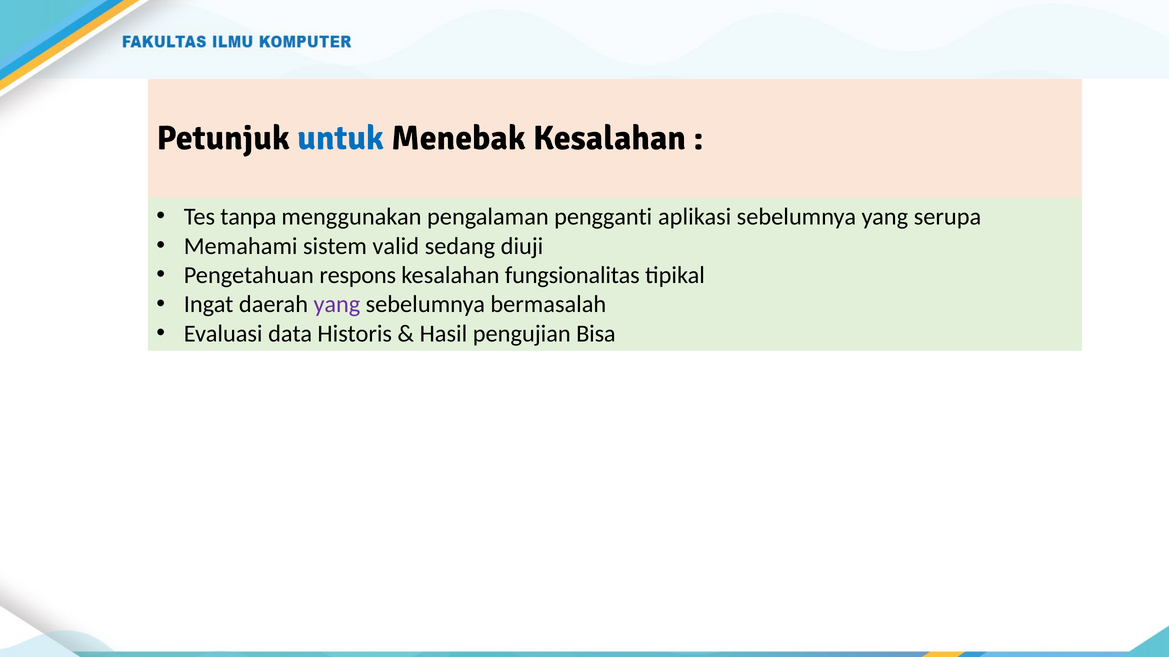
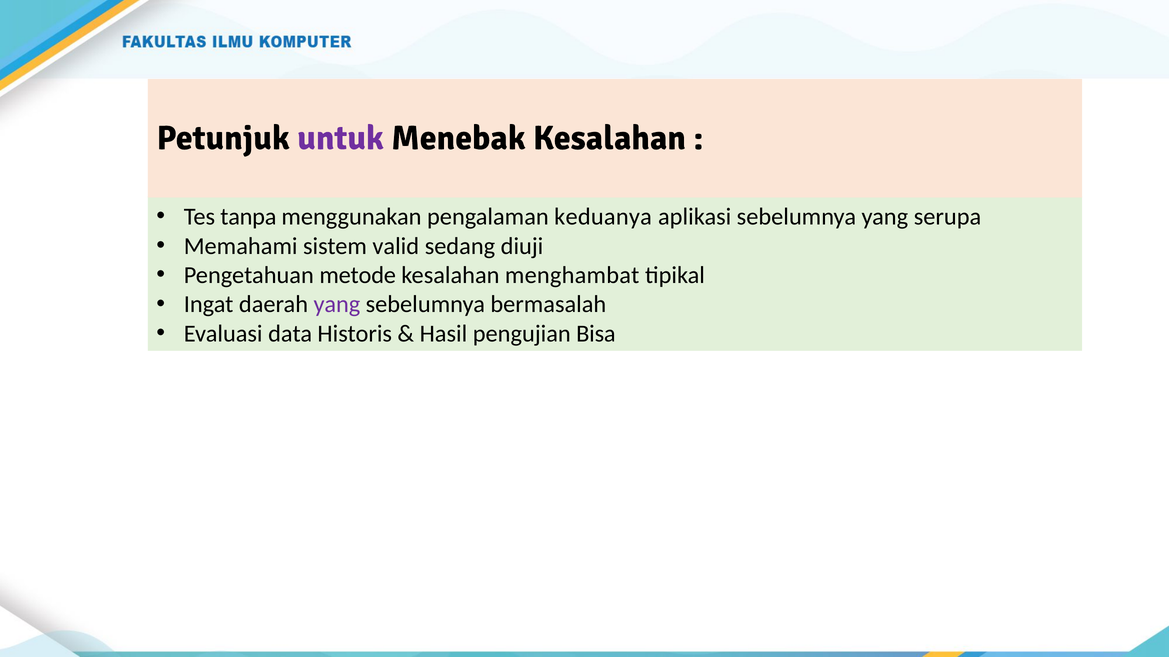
untuk colour: blue -> purple (340, 138)
pengganti: pengganti -> keduanya (603, 217)
respons: respons -> metode (358, 275)
fungsionalitas: fungsionalitas -> menghambat (572, 275)
